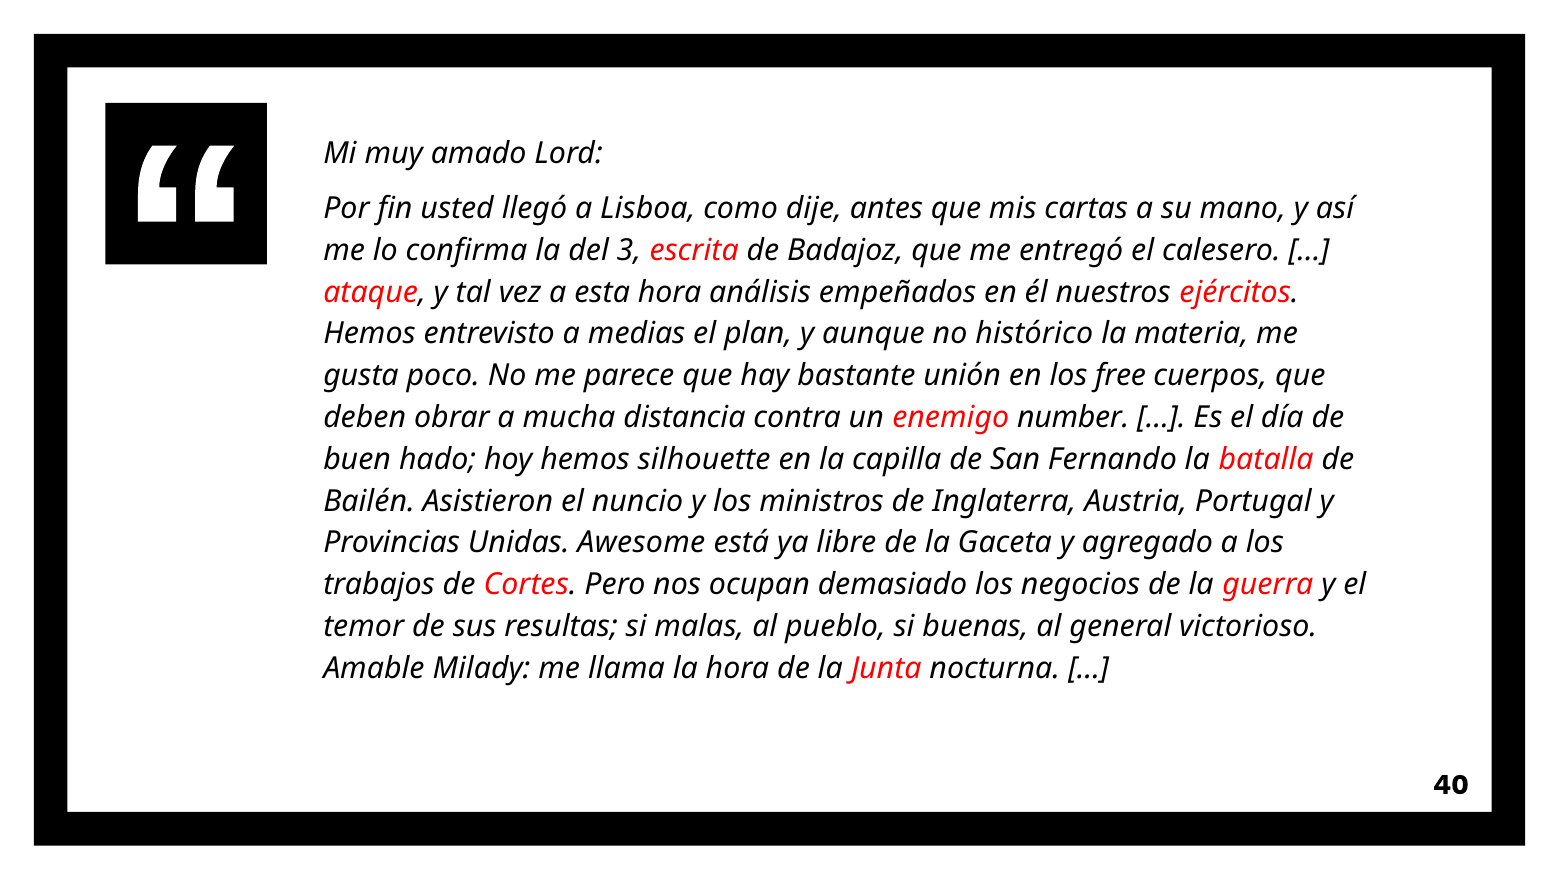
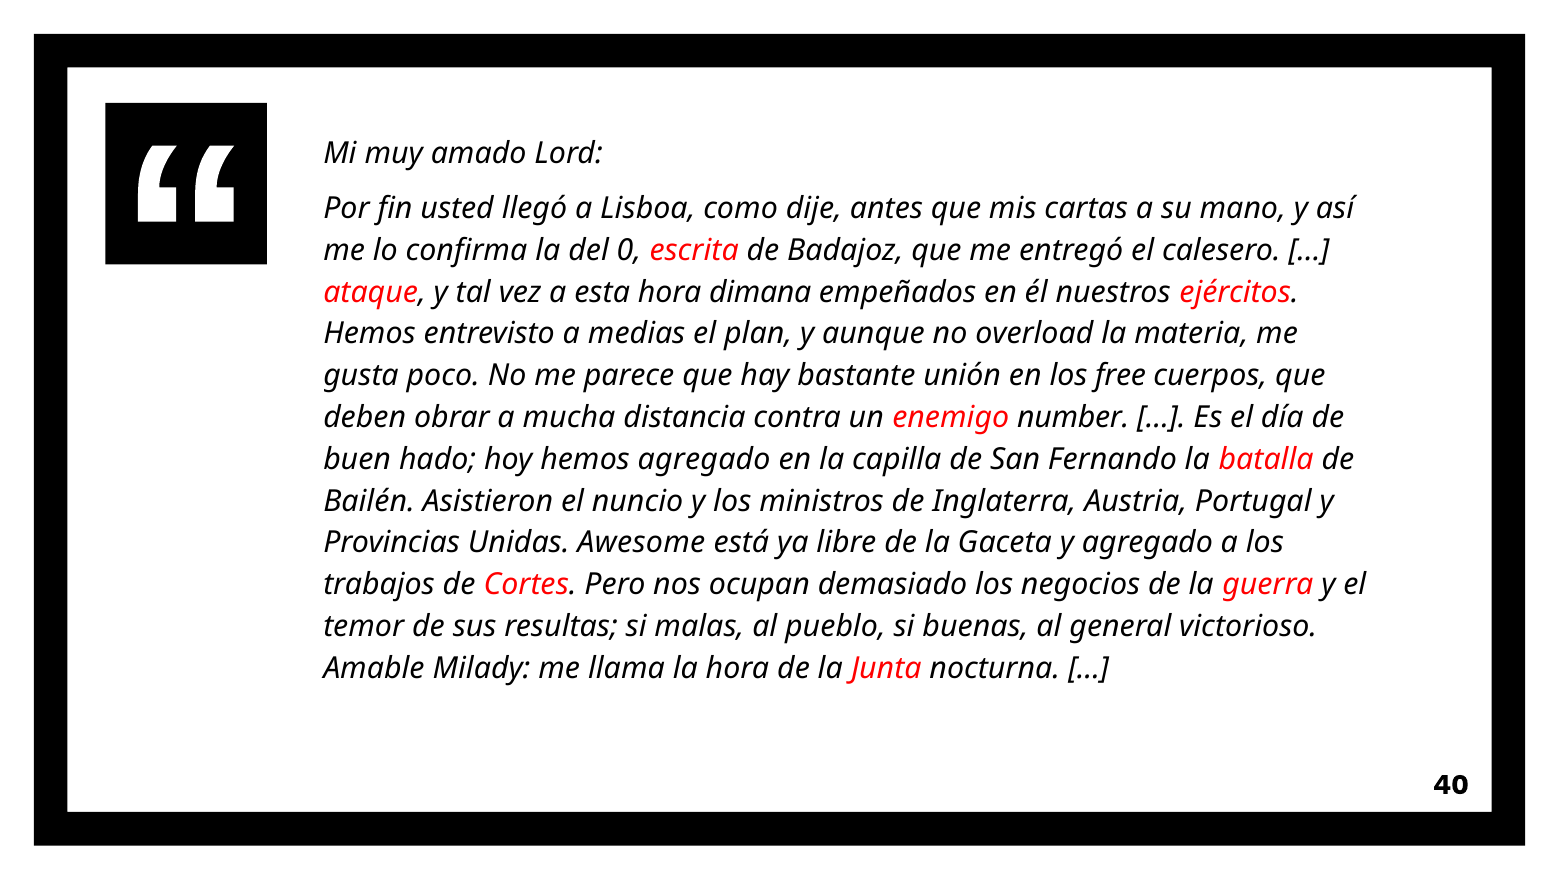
3: 3 -> 0 (629, 250)
análisis: análisis -> dimana (760, 292)
histórico: histórico -> overload (1034, 334)
hemos silhouette: silhouette -> agregado (704, 459)
